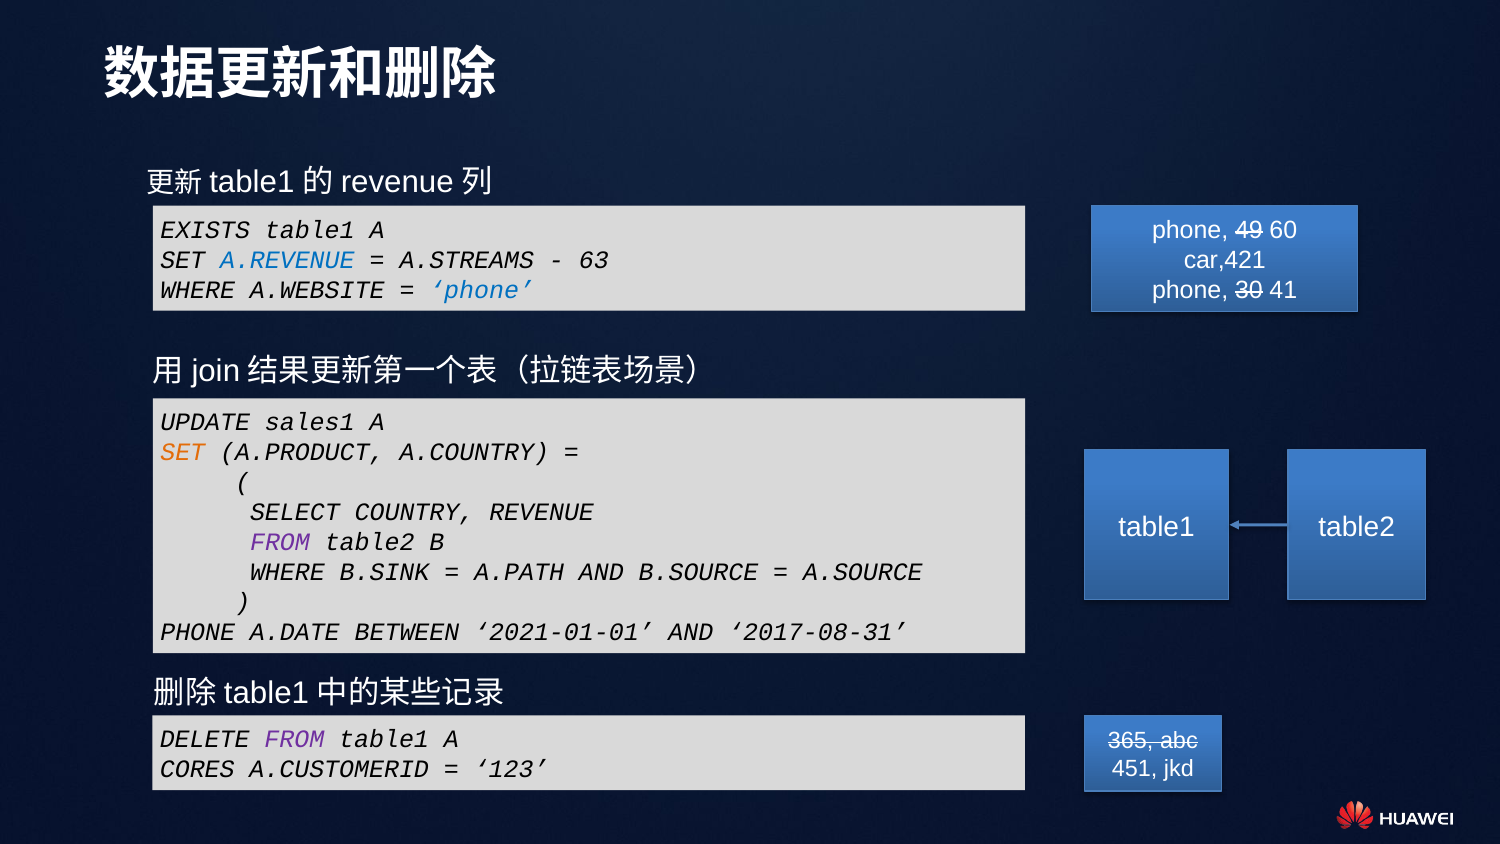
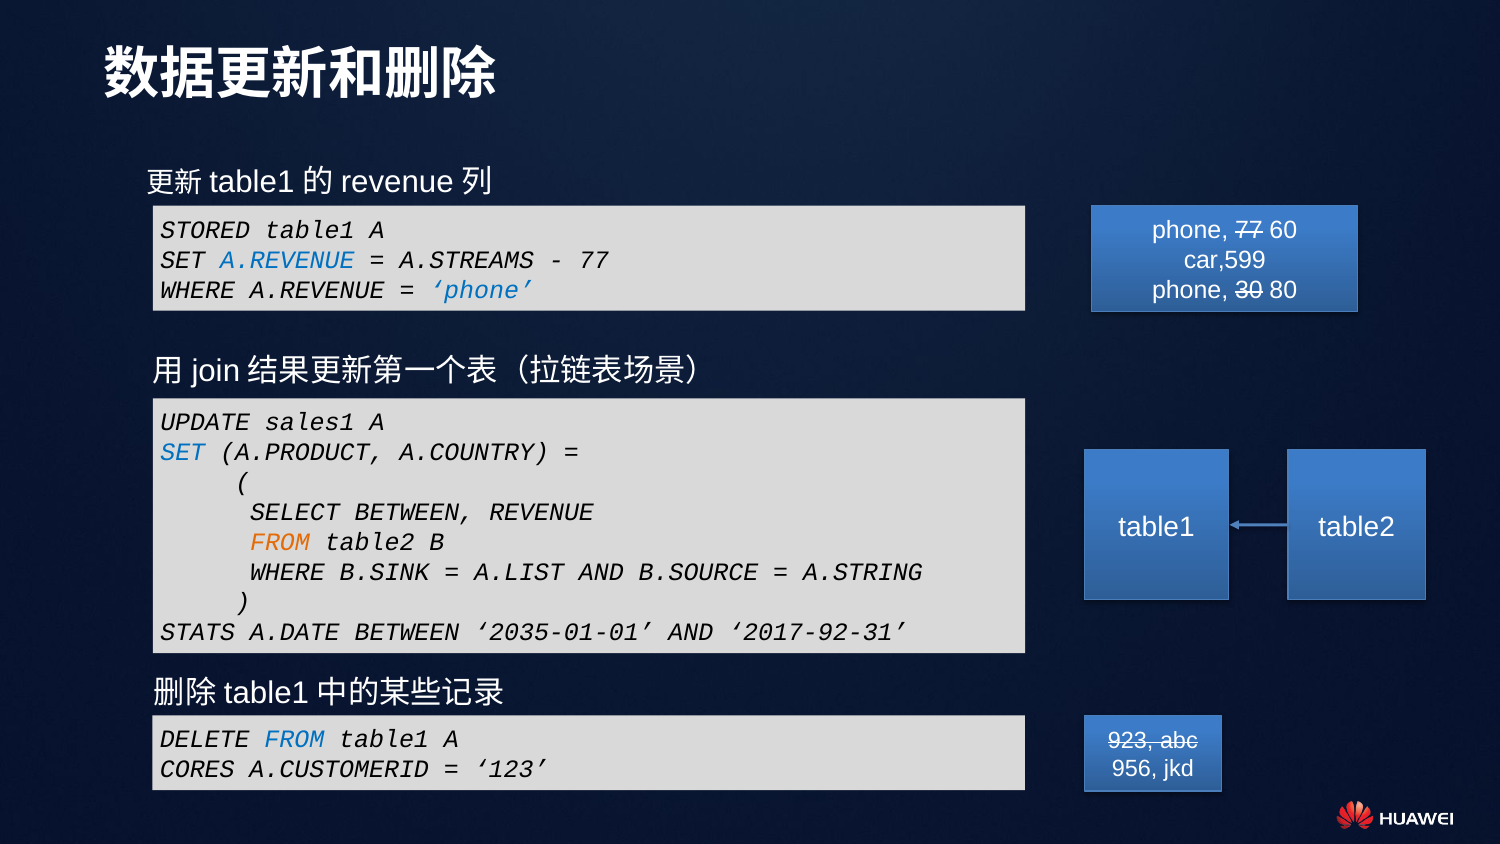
phone 49: 49 -> 77 (1249, 230)
EXISTS: EXISTS -> STORED (205, 230)
car,421: car,421 -> car,599 (1225, 260)
63: 63 -> 77 (594, 260)
41: 41 -> 80 (1283, 290)
WHERE A.WEBSITE: A.WEBSITE -> A.REVENUE (317, 290)
SET colour: orange -> blue (183, 452)
SELECT COUNTRY: COUNTRY -> BETWEEN (414, 512)
FROM colour: purple -> orange (280, 542)
A.PATH: A.PATH -> A.LIST (519, 572)
A.SOURCE: A.SOURCE -> A.STRING (863, 572)
PHONE: PHONE -> STATS (198, 632)
2021-01-01: 2021-01-01 -> 2035-01-01 (564, 632)
2017-08-31: 2017-08-31 -> 2017-92-31 (818, 632)
365: 365 -> 923 (1131, 741)
FROM colour: purple -> blue (294, 739)
451: 451 -> 956 (1135, 769)
